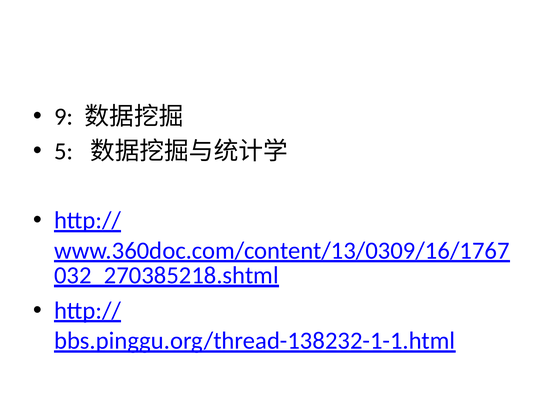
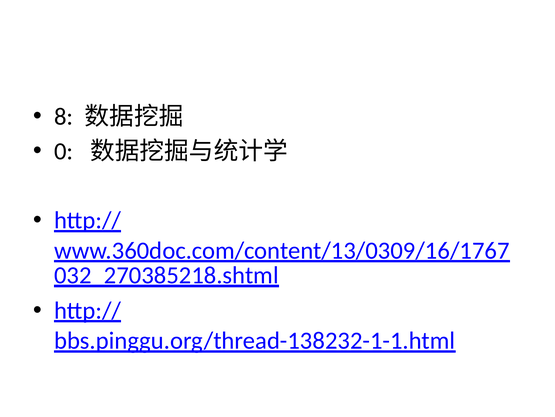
9: 9 -> 8 (64, 116)
5: 5 -> 0 (64, 151)
